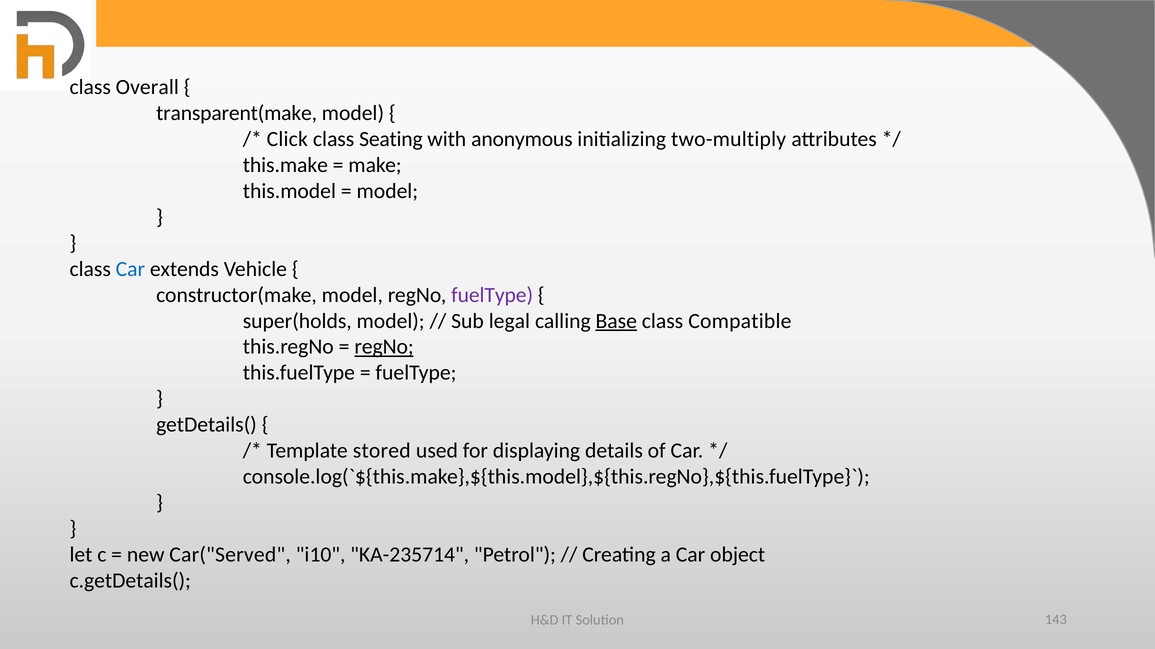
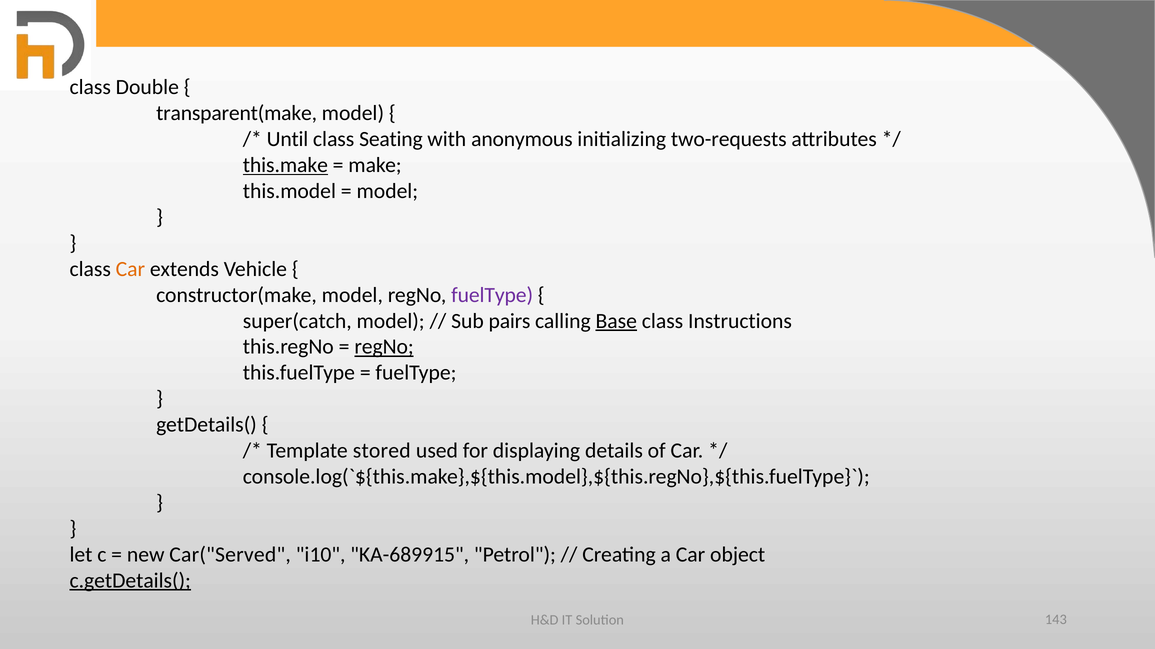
Overall: Overall -> Double (147, 87)
Click: Click -> Until (287, 139)
two-multiply: two-multiply -> two-requests (729, 139)
this.make underline: none -> present (285, 165)
Car colour: blue -> orange (130, 269)
super(holds: super(holds -> super(catch (297, 321)
legal: legal -> pairs (510, 321)
Compatible: Compatible -> Instructions (740, 321)
KA-235714: KA-235714 -> KA-689915 (410, 555)
c.getDetails( underline: none -> present (130, 581)
